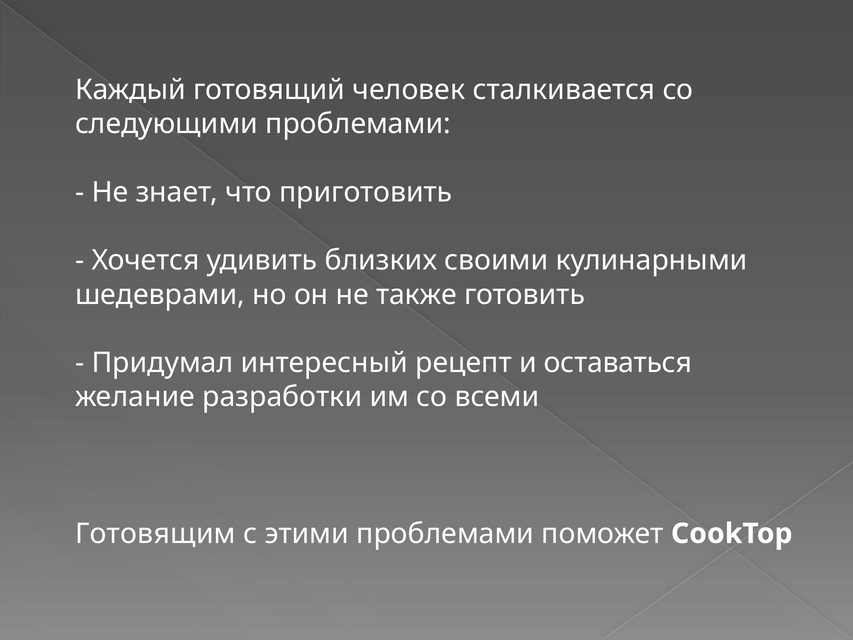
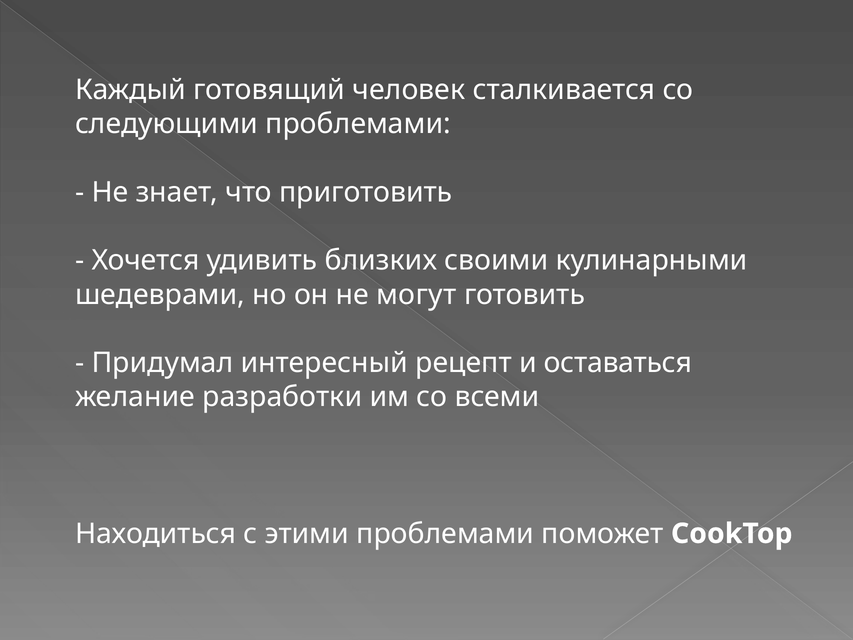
также: также -> могут (416, 295)
Готовящим: Готовящим -> Находиться (156, 533)
